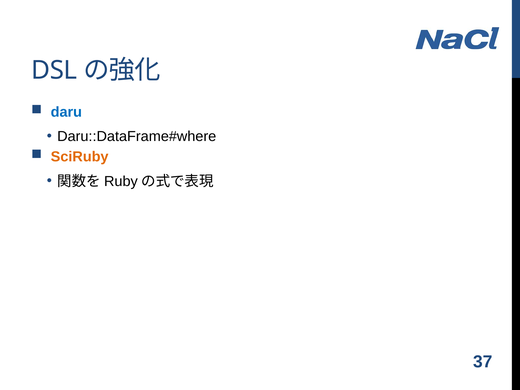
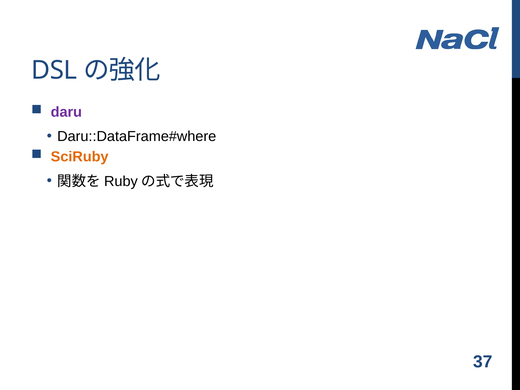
daru colour: blue -> purple (66, 112)
